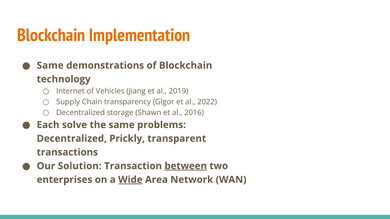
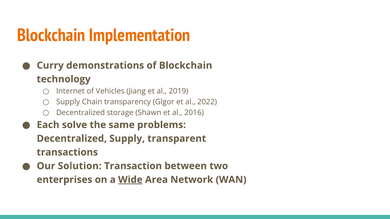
Same: Same -> Curry (50, 66)
Decentralized Prickly: Prickly -> Supply (127, 139)
between underline: present -> none (186, 166)
